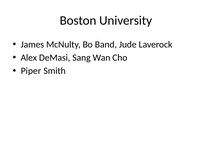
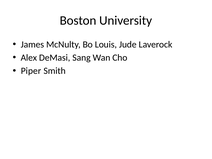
Band: Band -> Louis (106, 44)
